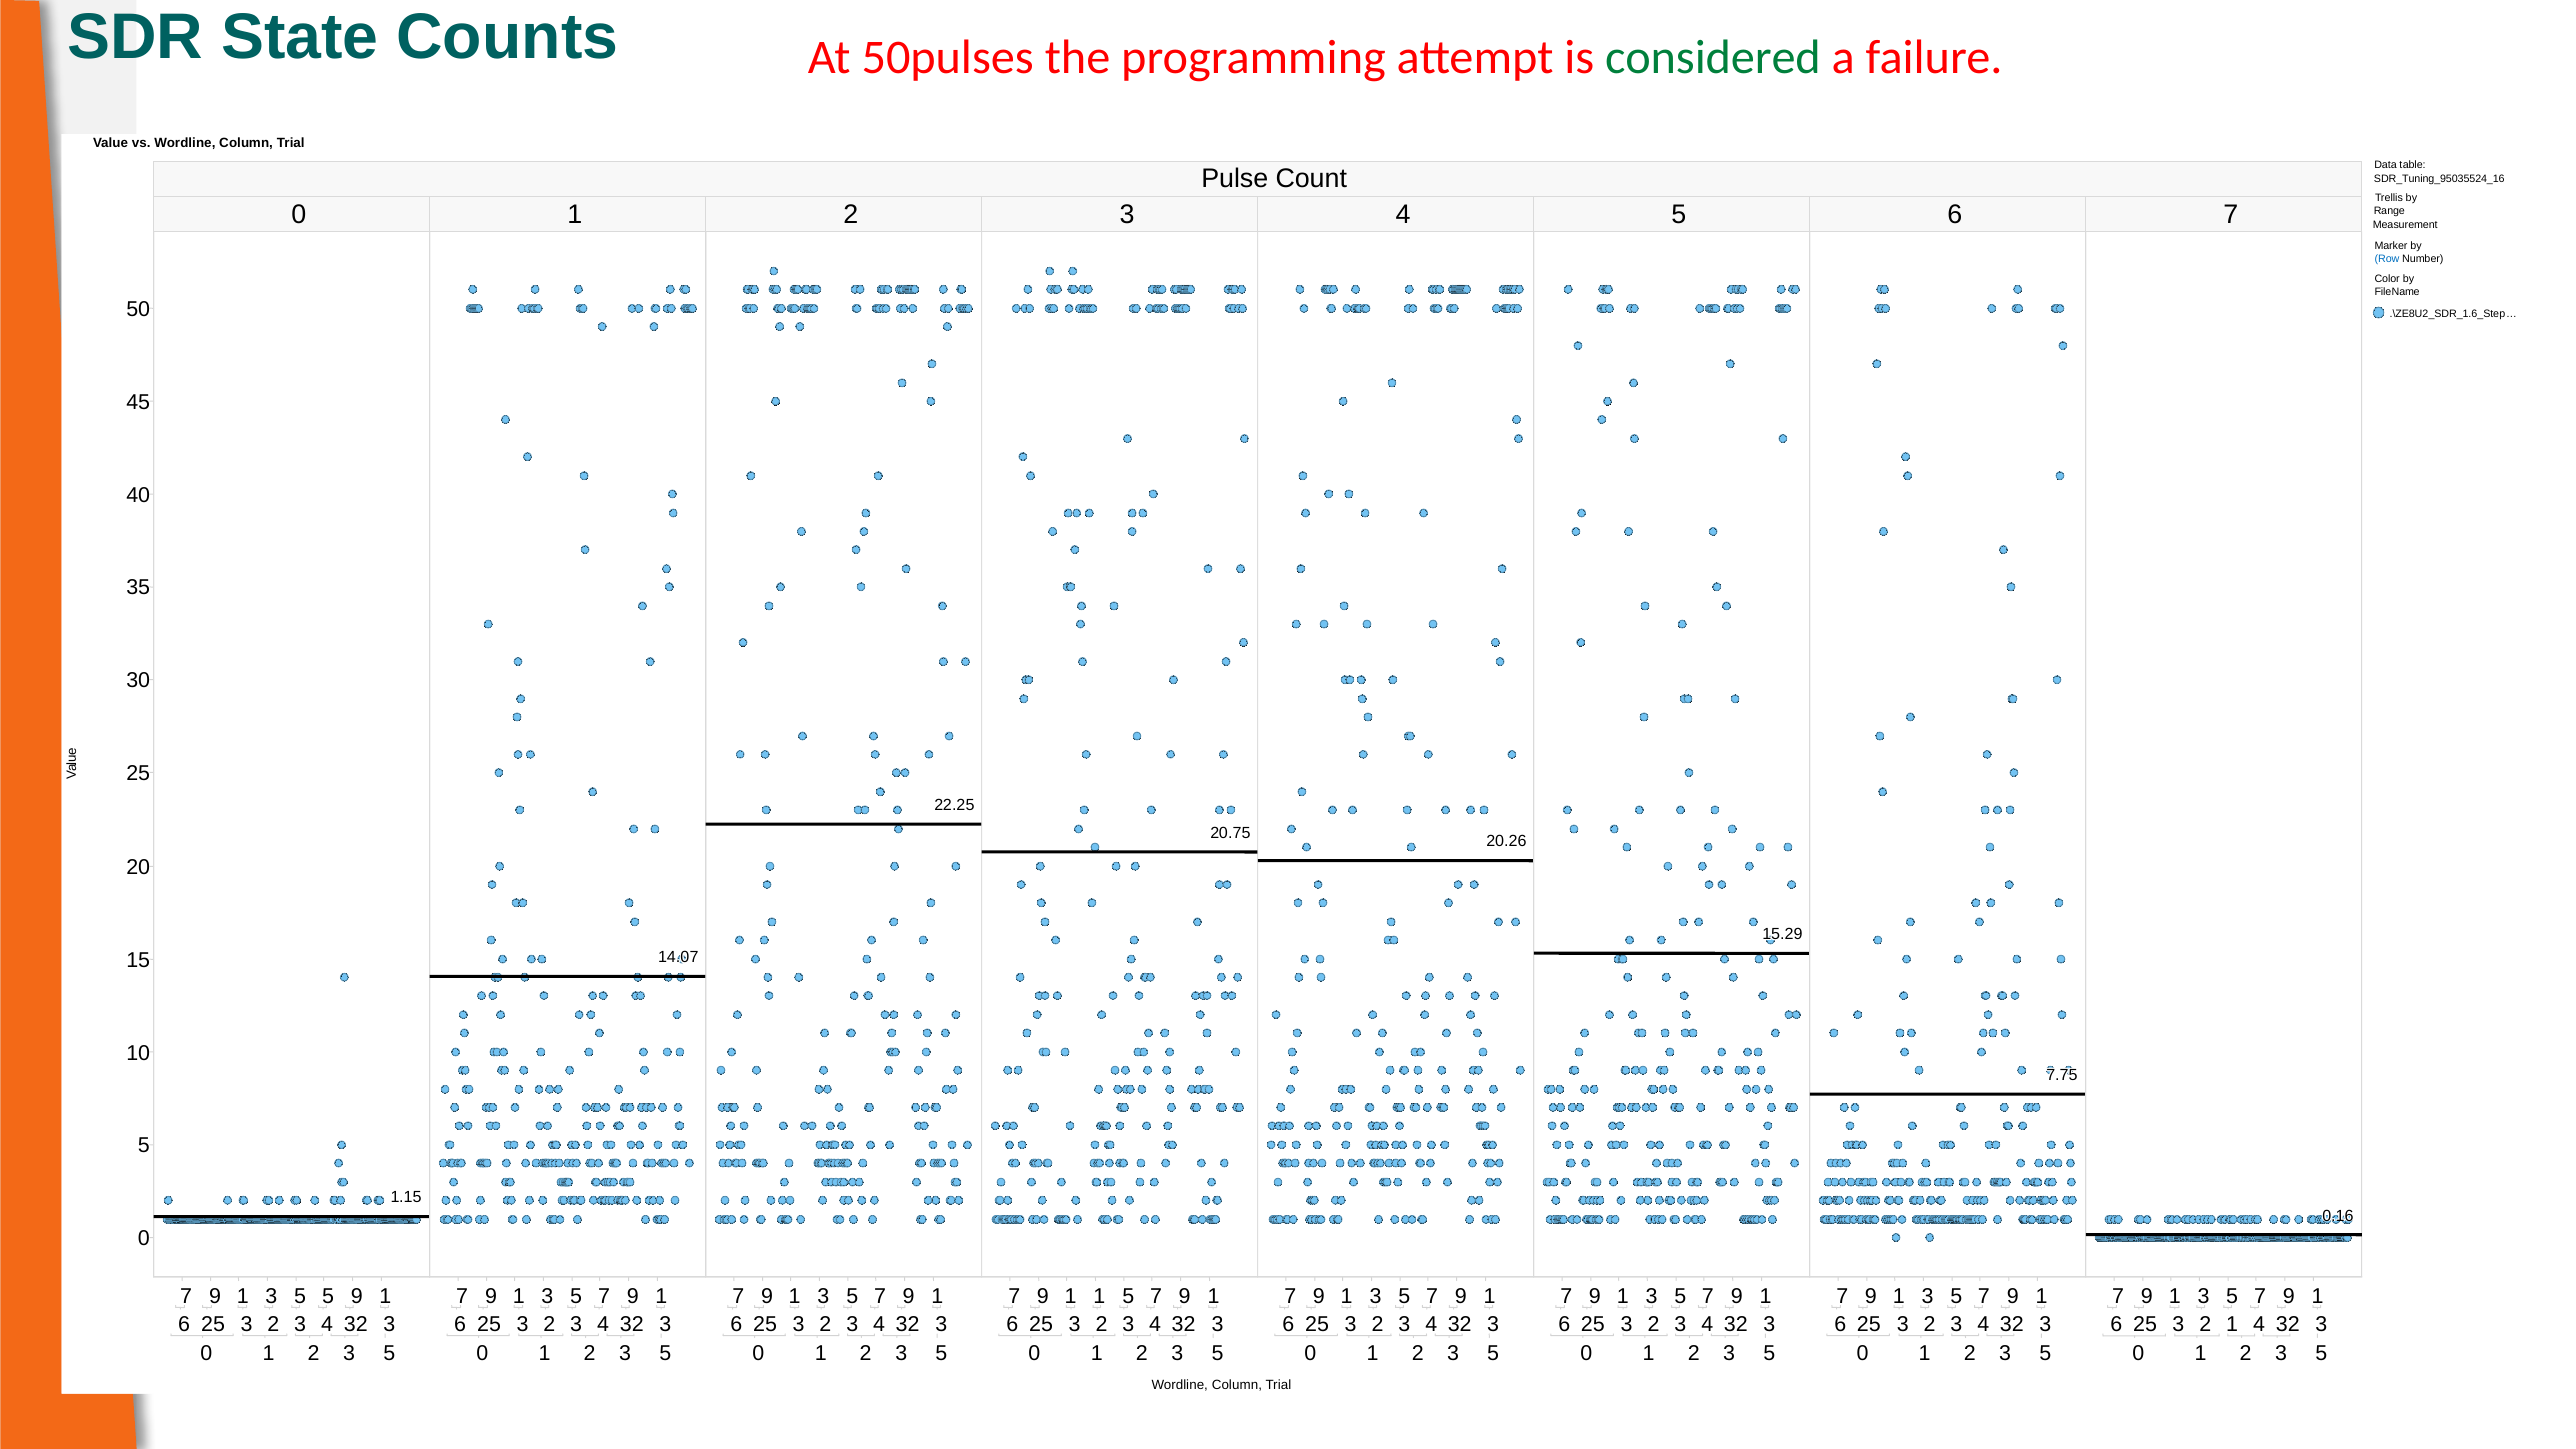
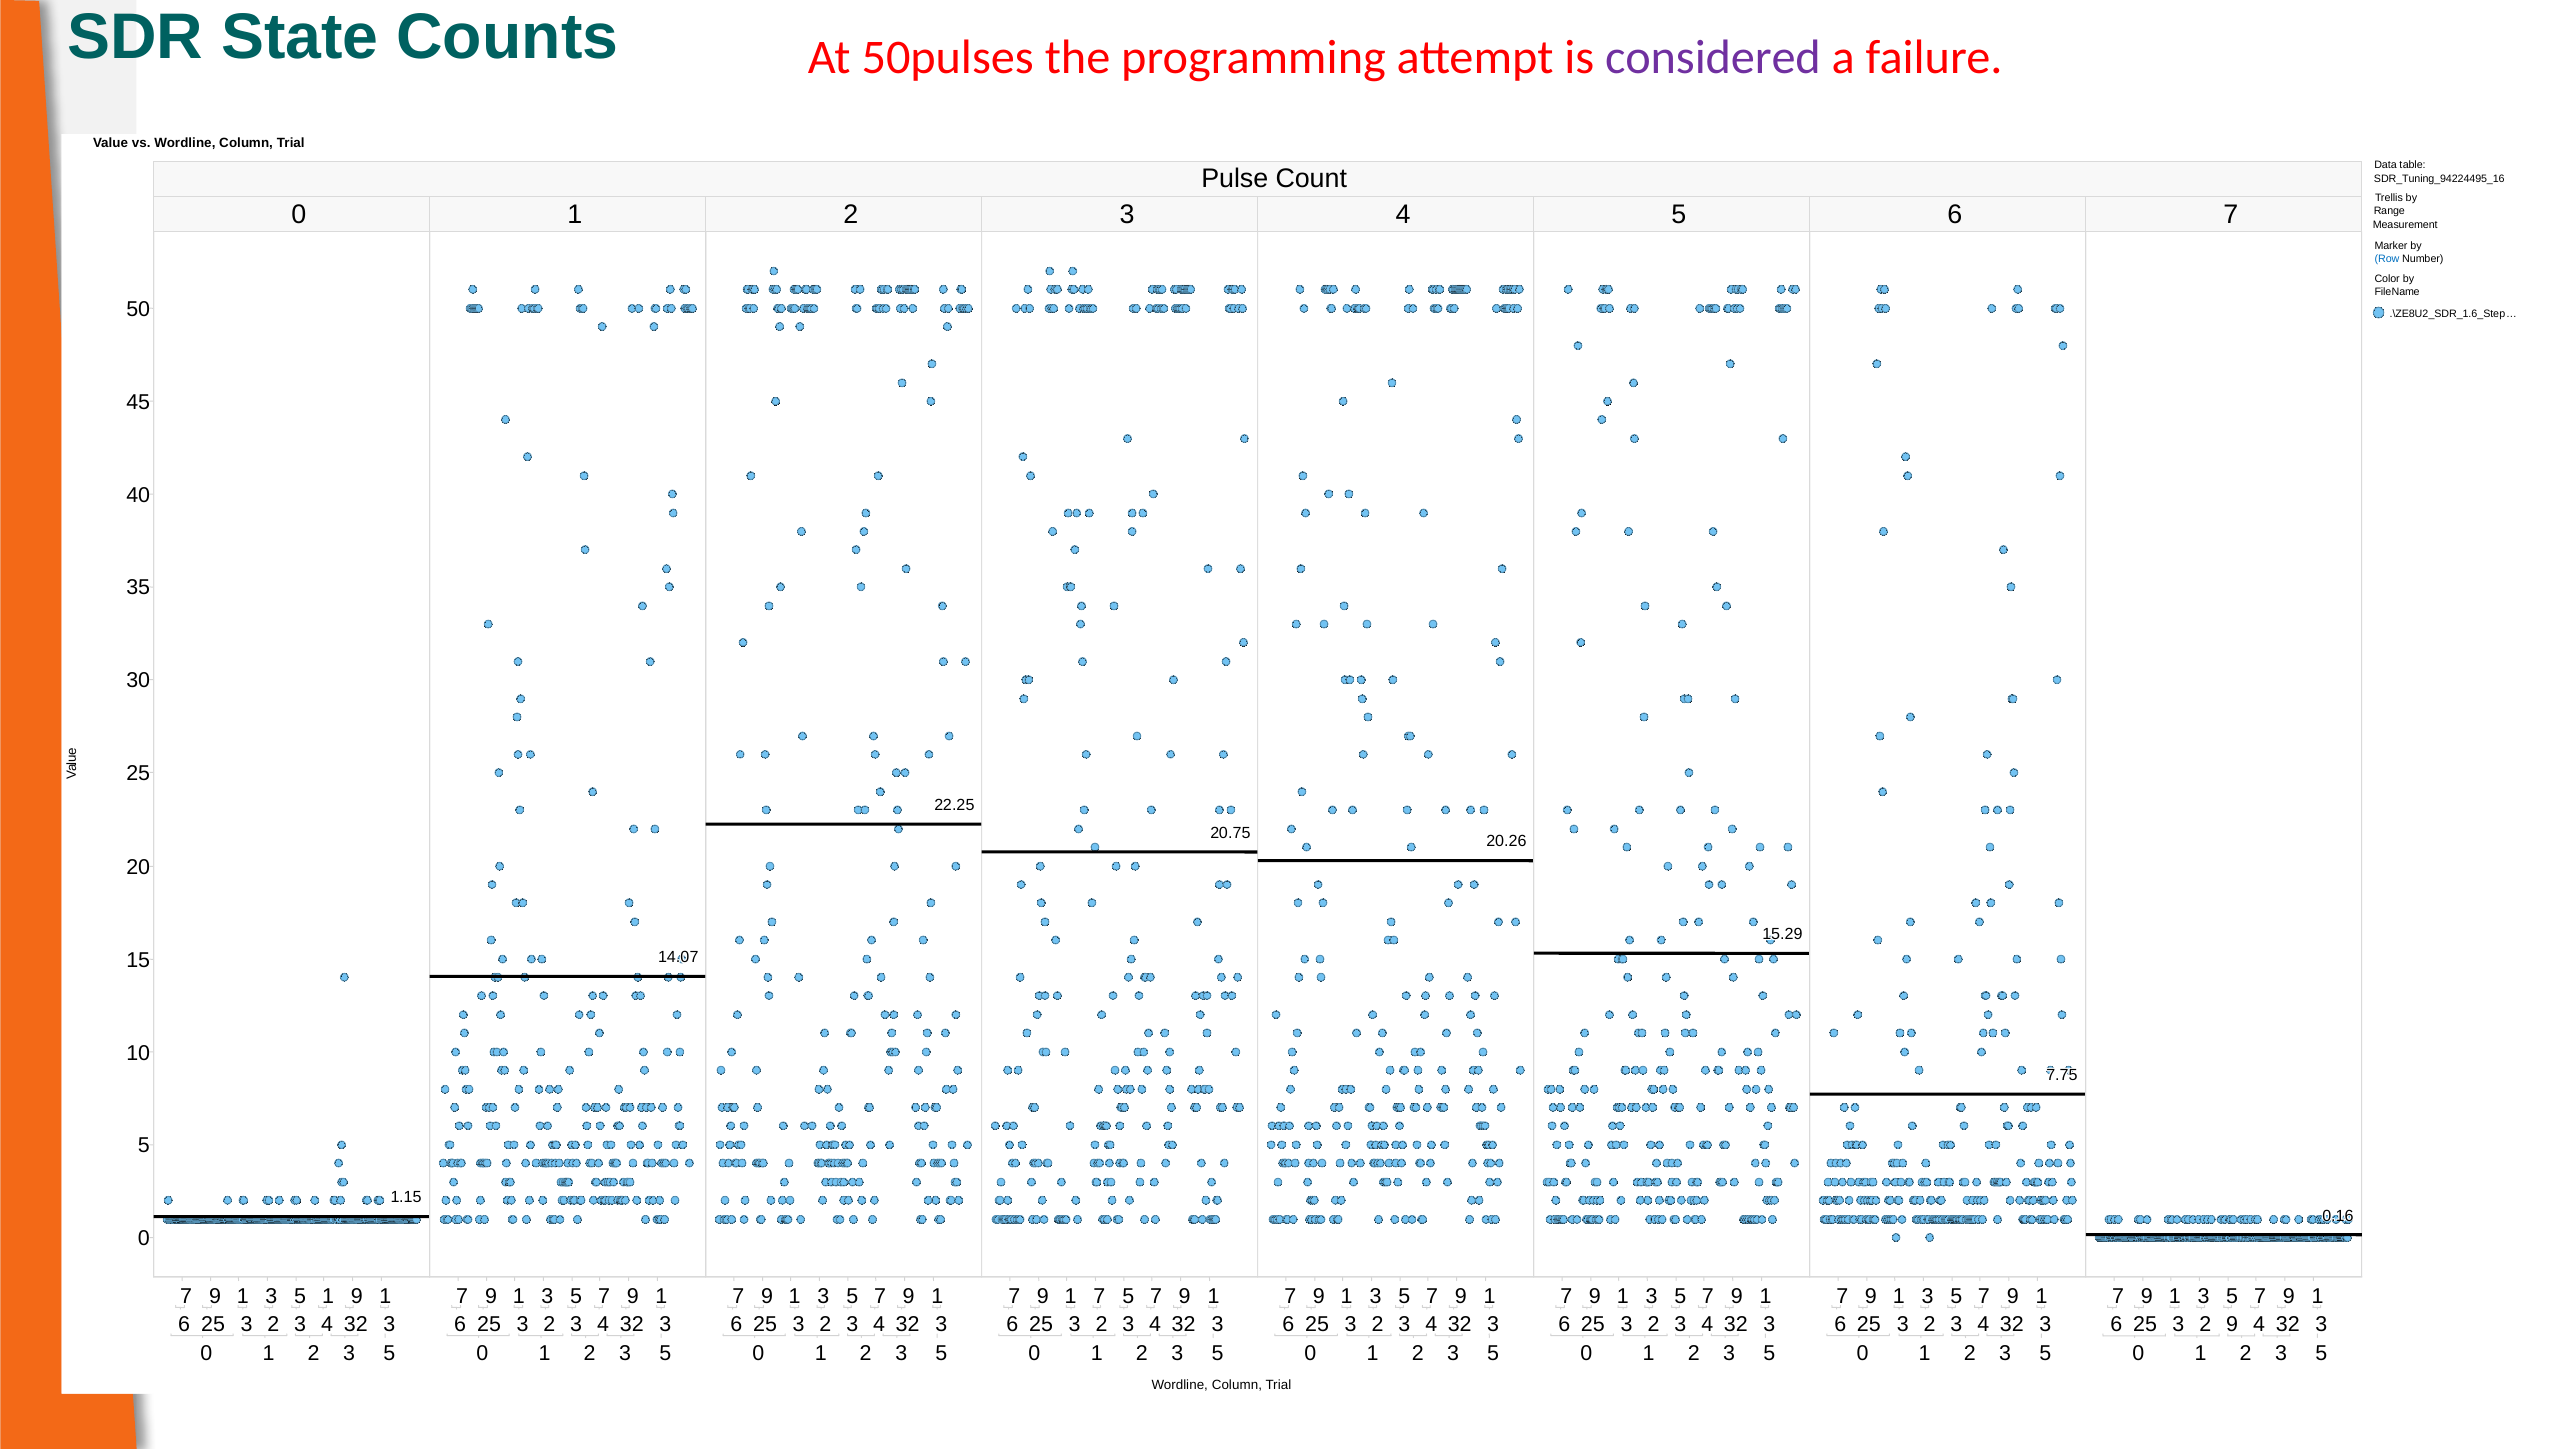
considered colour: green -> purple (1713, 58)
SDR_Tuning_95035524_16: SDR_Tuning_95035524_16 -> SDR_Tuning_94224495_16 (2439, 179)
5 5: 5 -> 1 (328, 1296)
1 1: 1 -> 7 (1099, 1296)
2 1: 1 -> 9 (2232, 1325)
